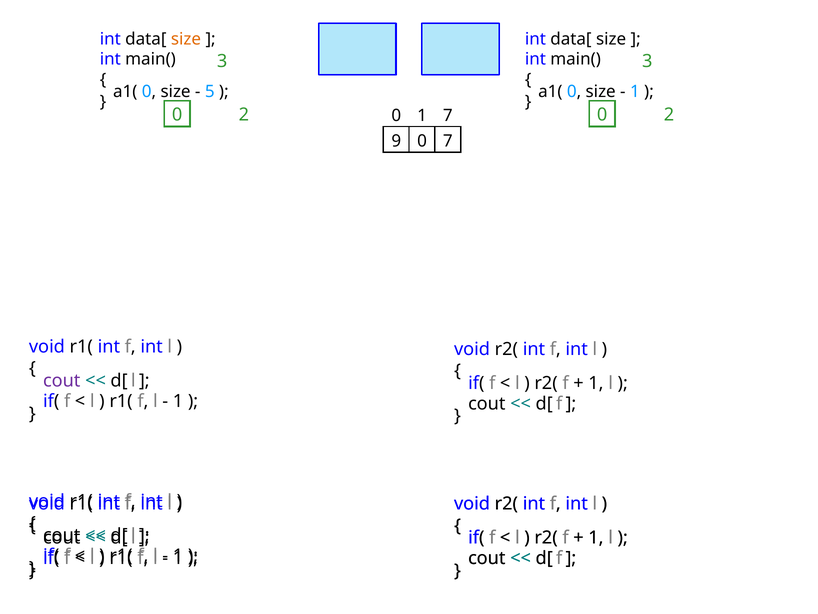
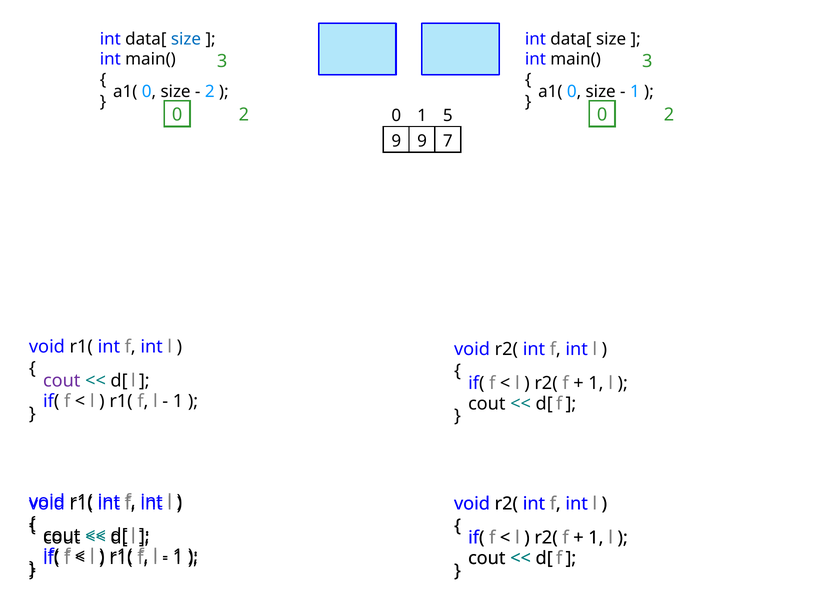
size colour: orange -> blue (186, 39)
5: 5 -> 2 (210, 91)
1 7: 7 -> 5 (448, 115)
9 0: 0 -> 9 (422, 141)
